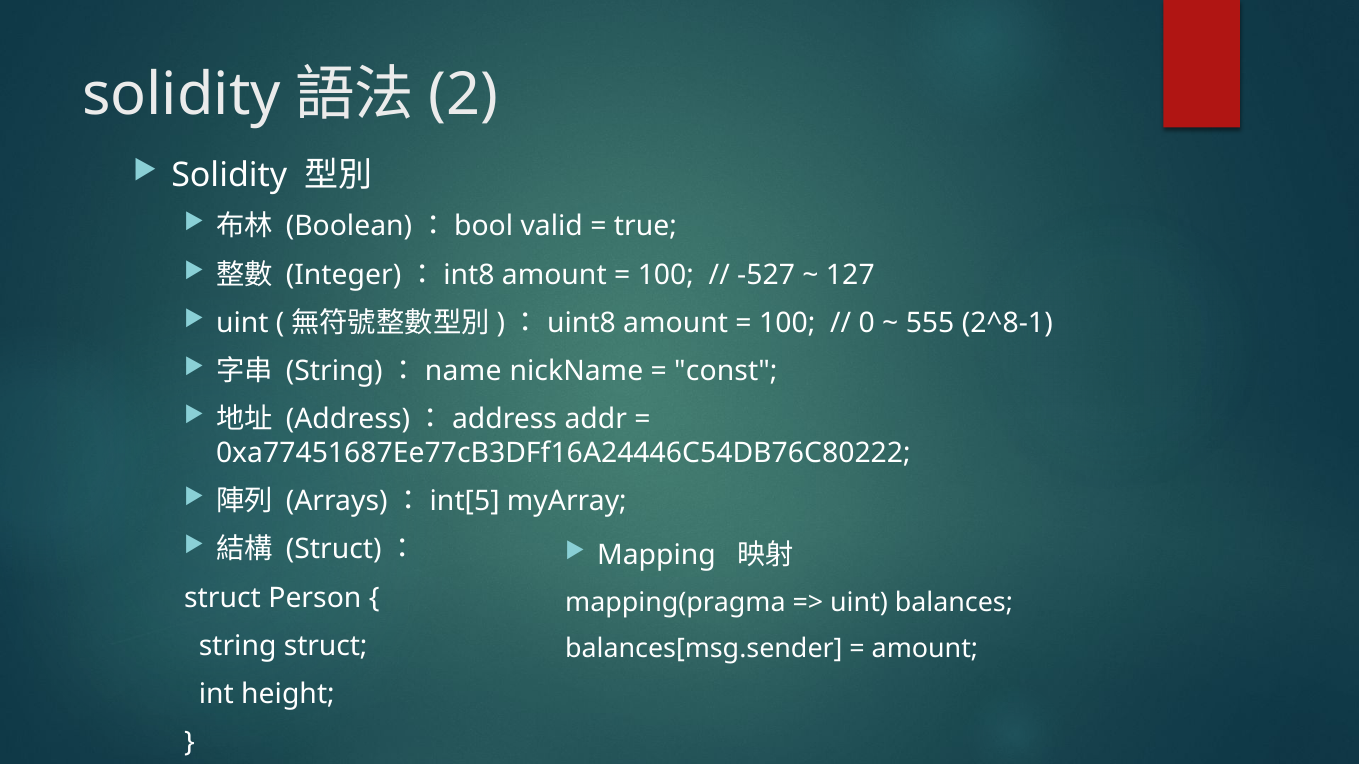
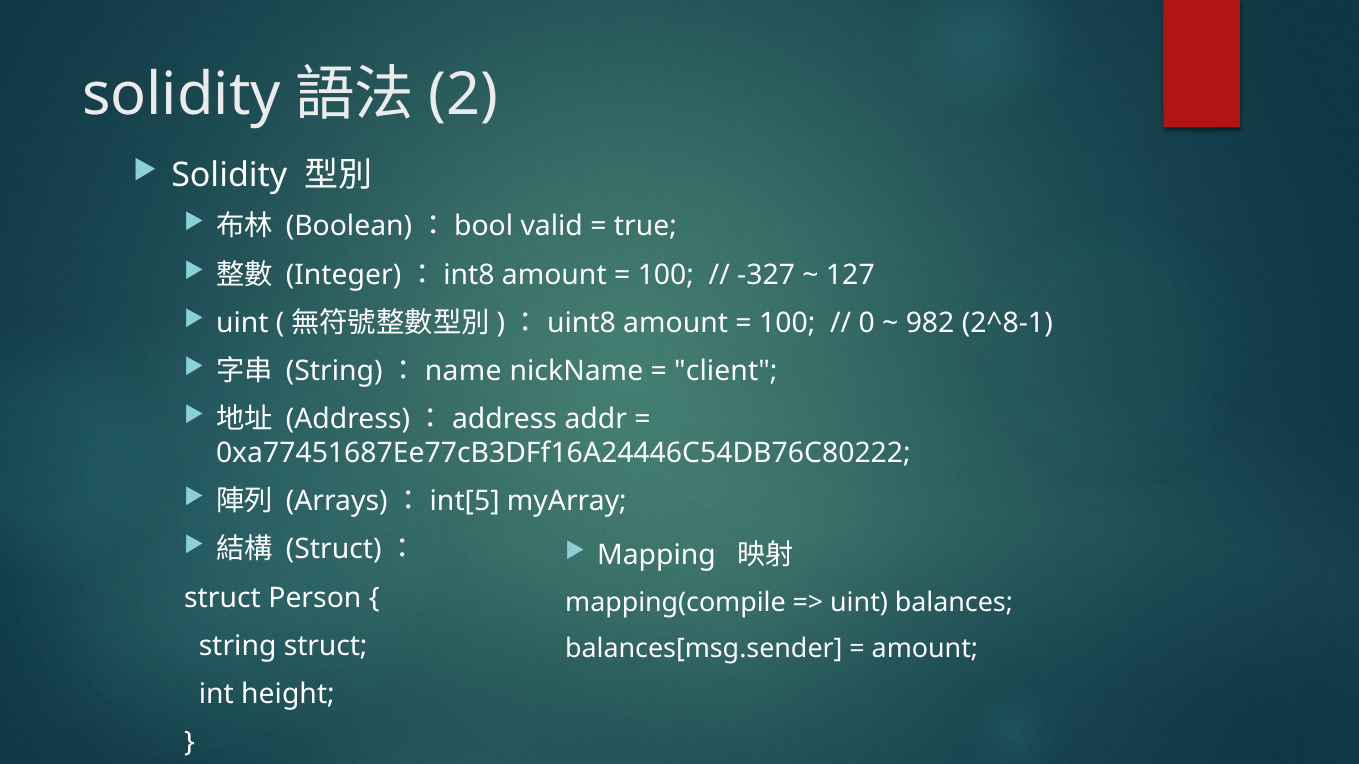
-527: -527 -> -327 (766, 275)
555: 555 -> 982 (930, 323)
const: const -> client (726, 371)
mapping(pragma: mapping(pragma -> mapping(compile (675, 603)
